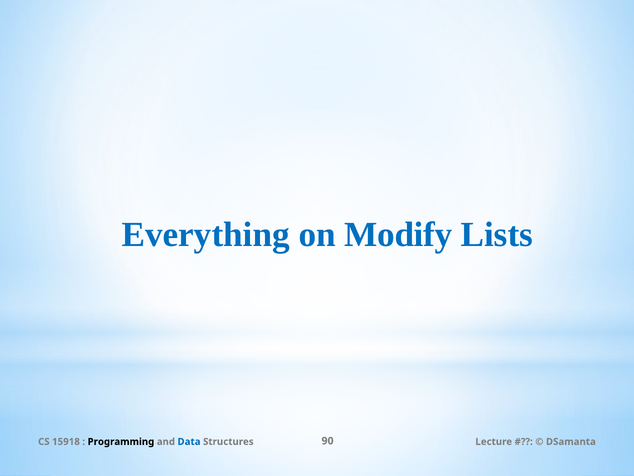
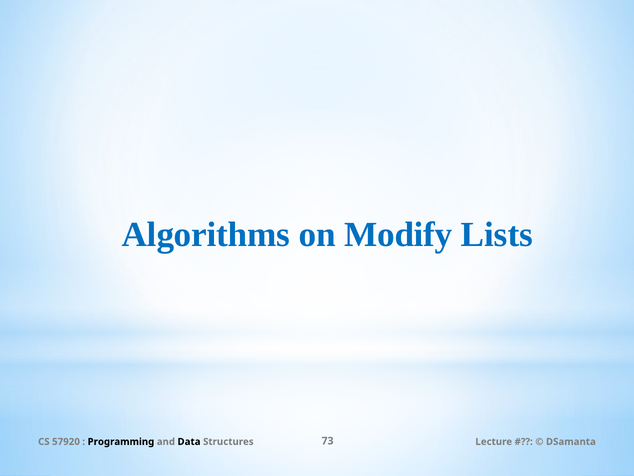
Everything: Everything -> Algorithms (206, 235)
15918: 15918 -> 57920 (66, 441)
Data colour: blue -> black (189, 441)
90: 90 -> 73 (328, 440)
